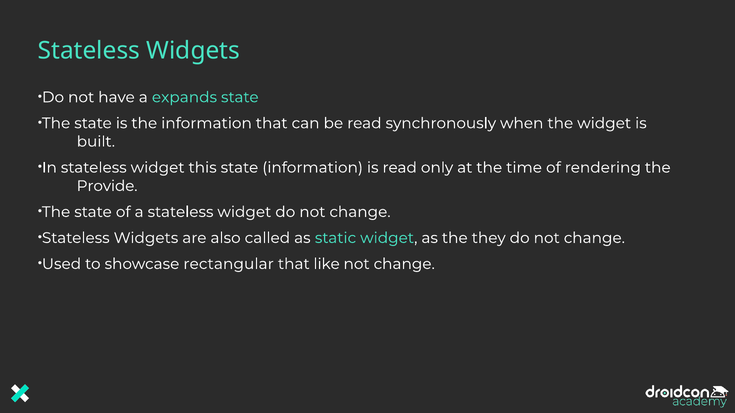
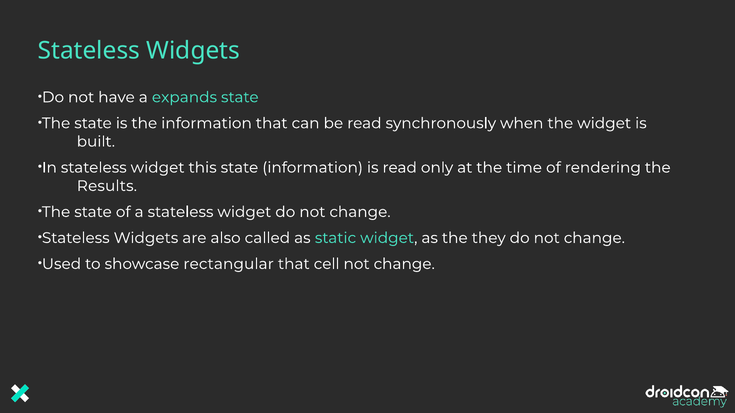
Provide: Provide -> Results (107, 186)
like: like -> cell (327, 264)
